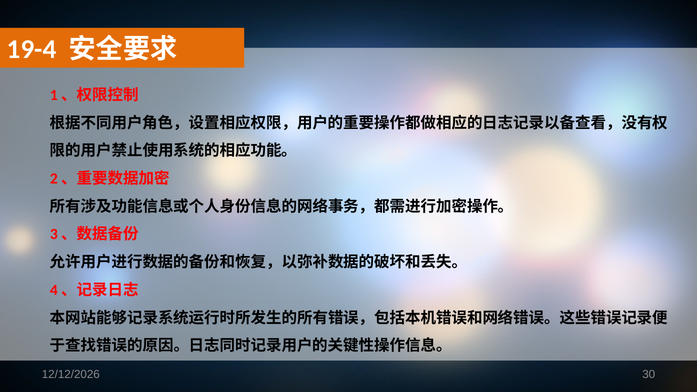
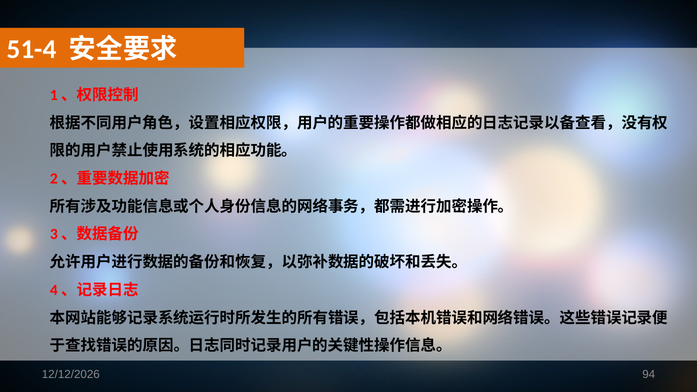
19-4: 19-4 -> 51-4 (32, 49)
30: 30 -> 94 (649, 375)
